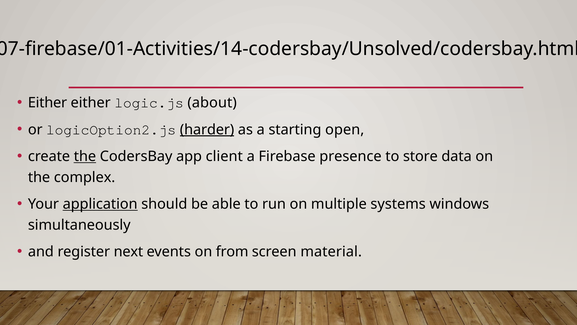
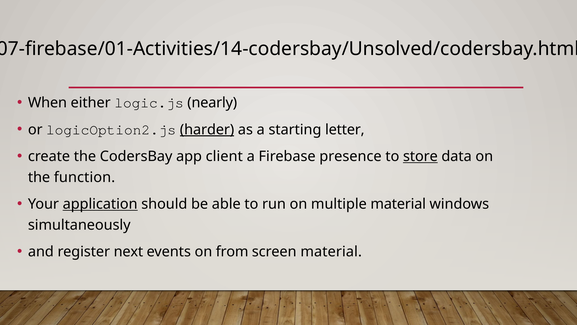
Either: Either -> When (47, 103)
about: about -> nearly (212, 103)
open: open -> letter (345, 129)
the underline: present -> none (85, 156)
store underline: none -> present (420, 156)
complex: complex -> function (85, 177)
multiple systems: systems -> material (398, 204)
